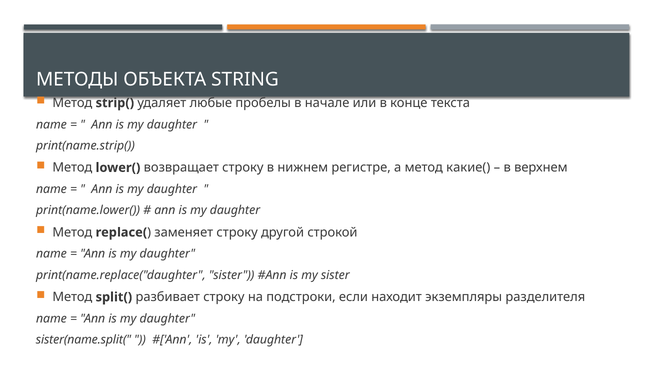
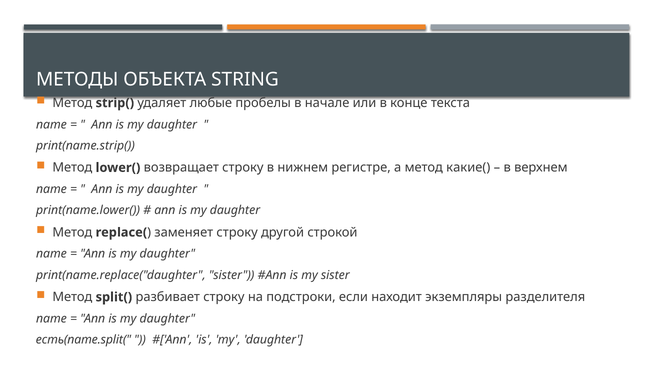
sister(name.split(: sister(name.split( -> есть(name.split( (83, 340)
